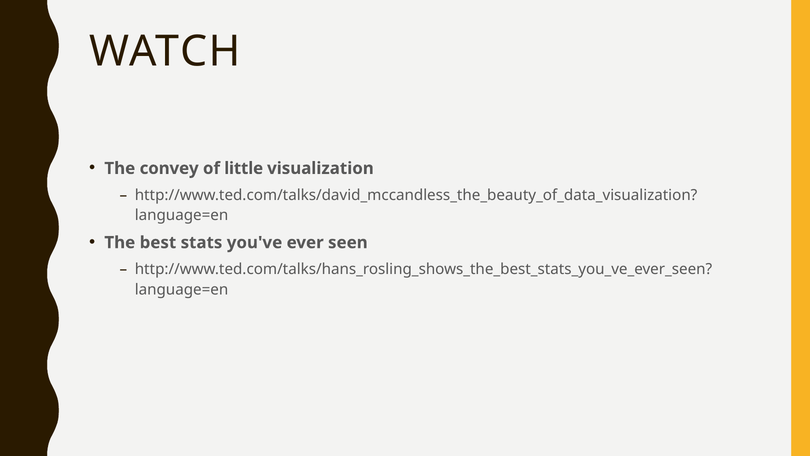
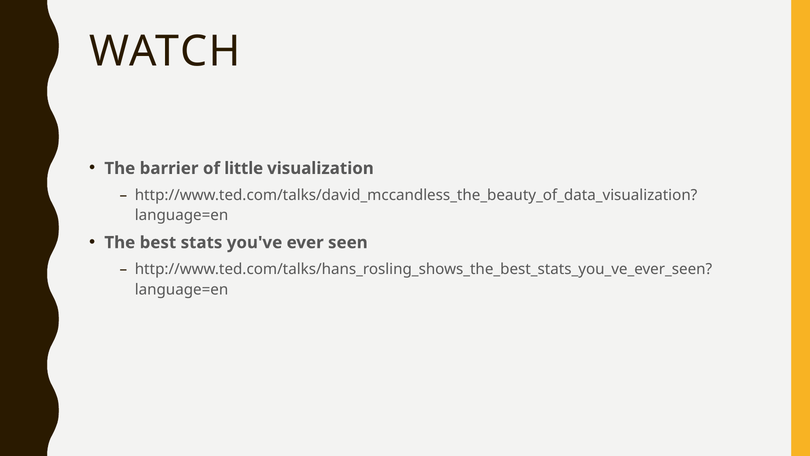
convey: convey -> barrier (169, 168)
